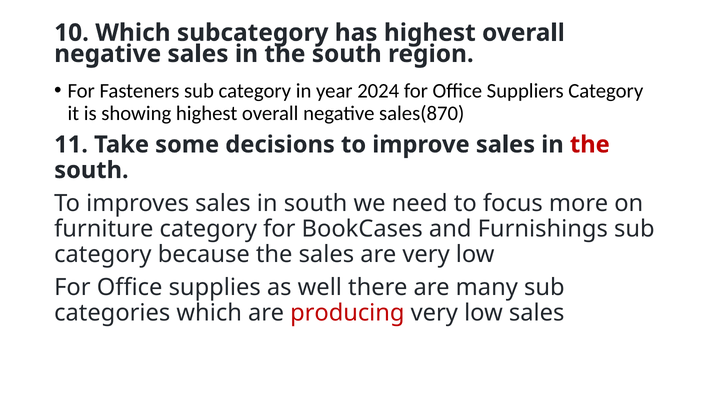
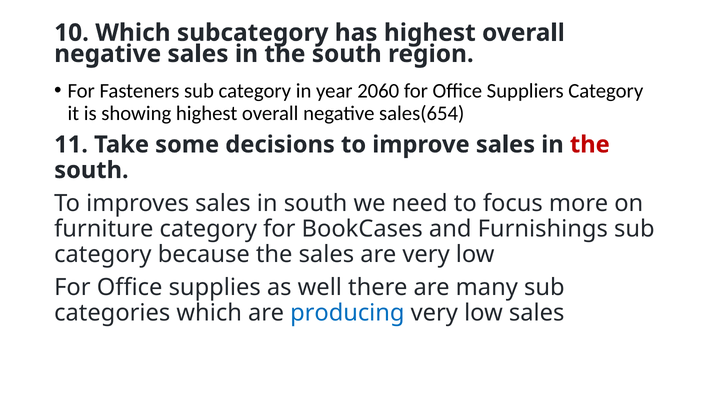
2024: 2024 -> 2060 (378, 91)
sales(870: sales(870 -> sales(654 (422, 113)
producing colour: red -> blue (347, 313)
